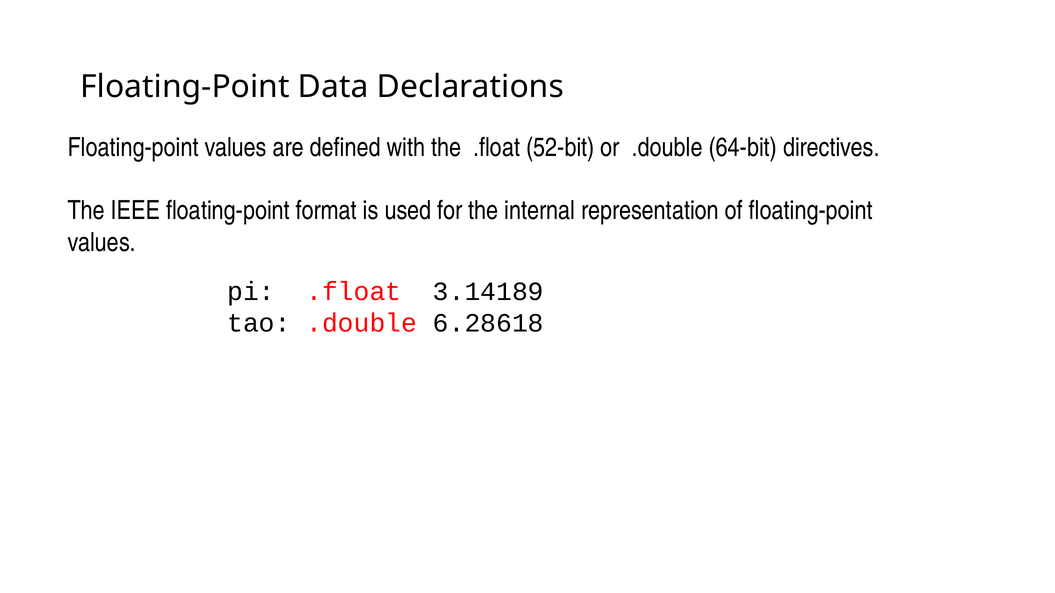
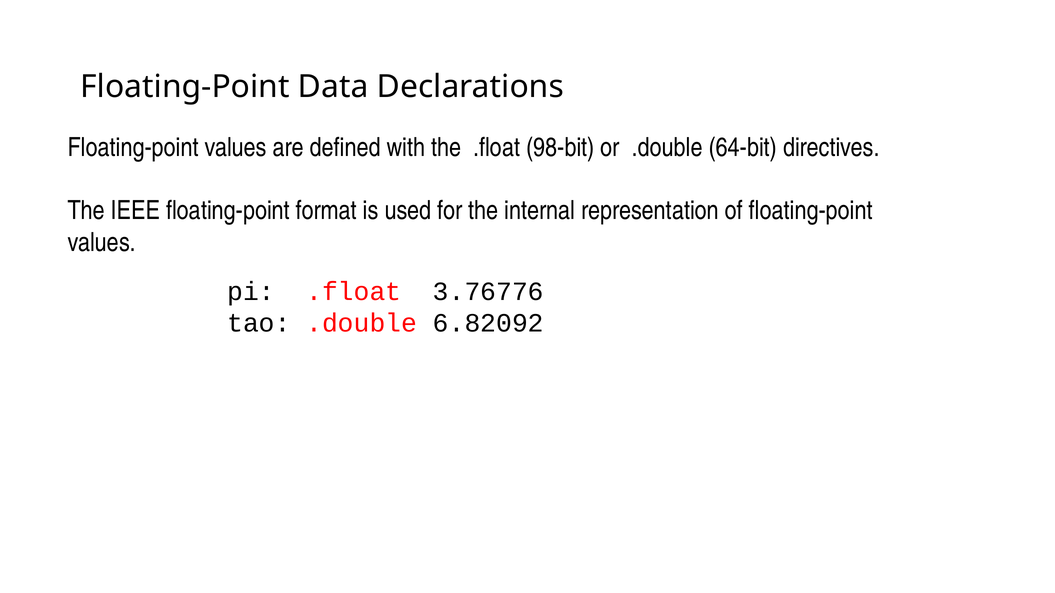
52-bit: 52-bit -> 98-bit (560, 148)
3.14189: 3.14189 -> 3.76776 (488, 292)
6.28618: 6.28618 -> 6.82092 (488, 323)
